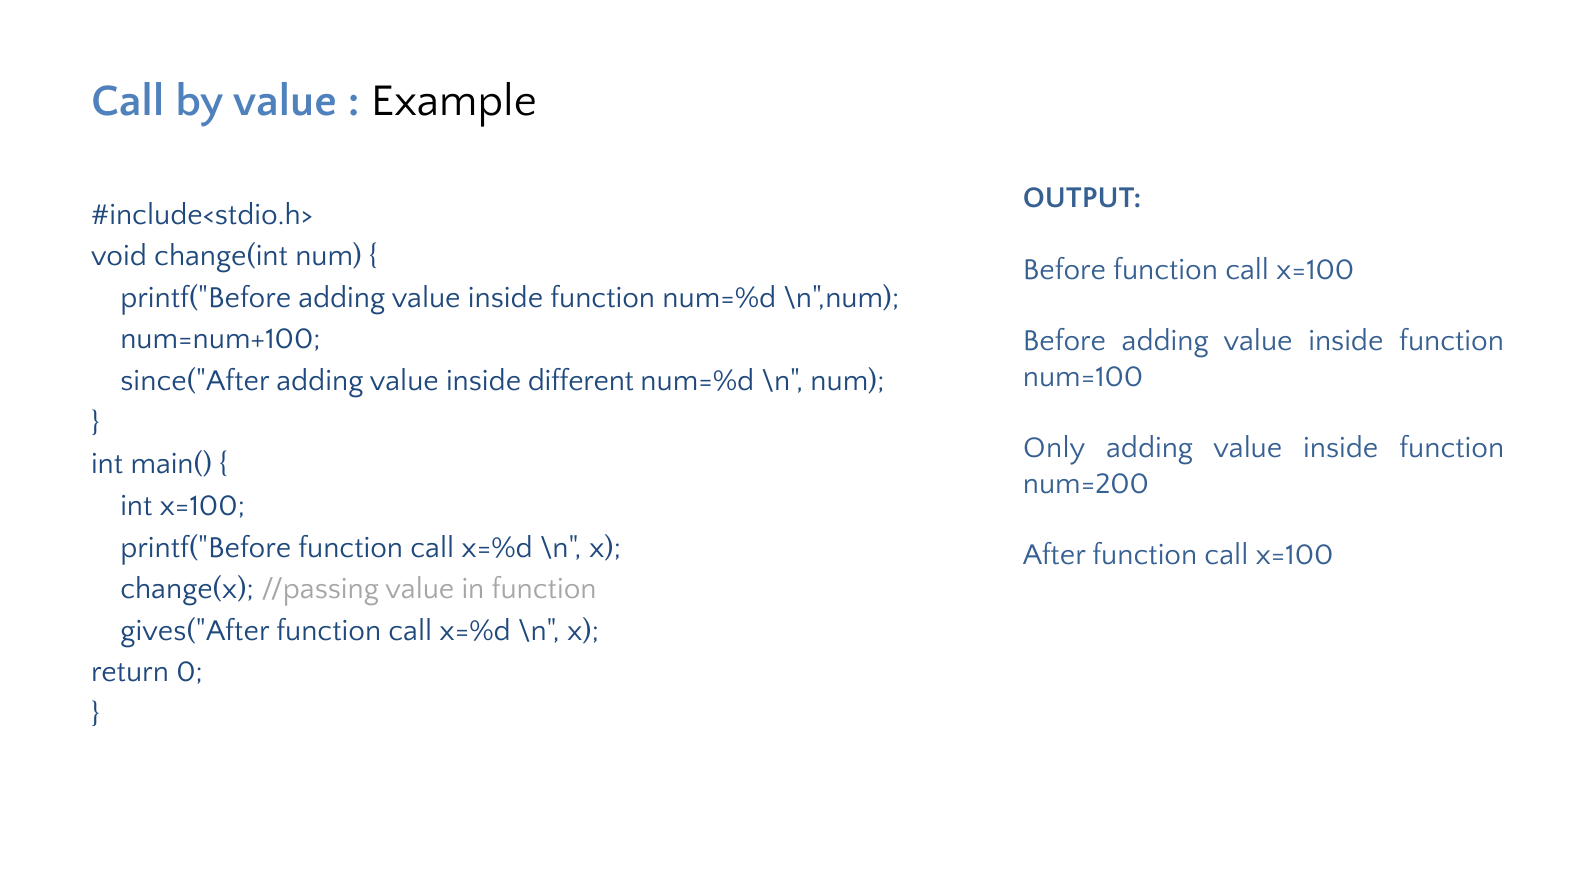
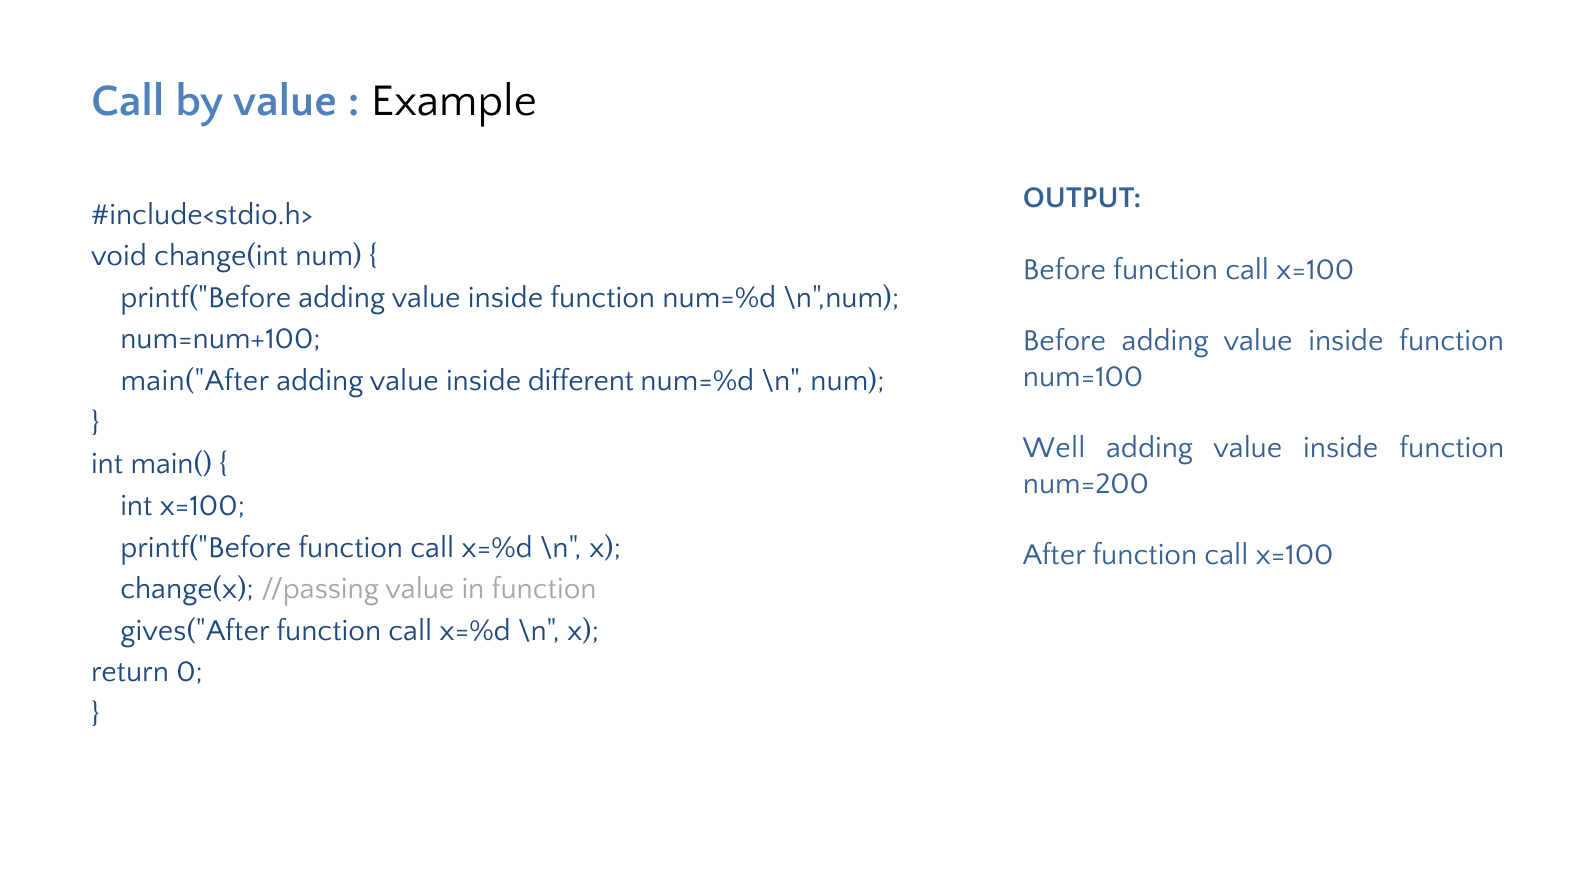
since("After: since("After -> main("After (195, 381)
Only: Only -> Well (1054, 448)
